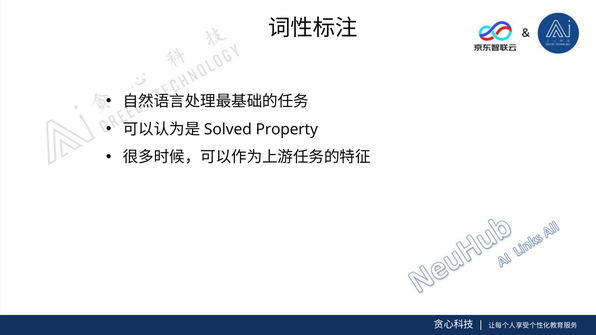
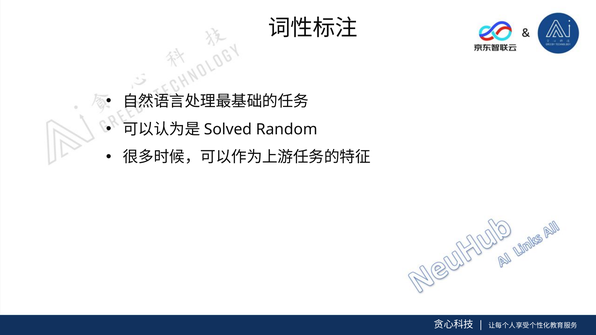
Property: Property -> Random (287, 129)
